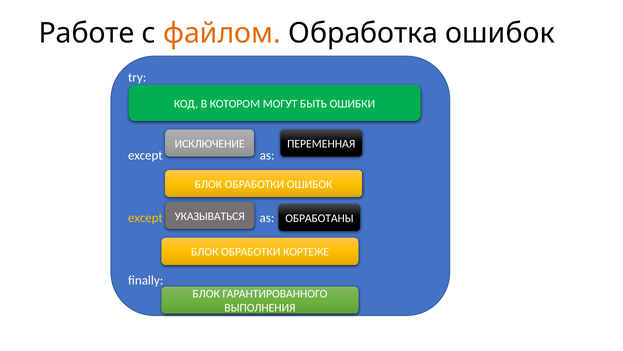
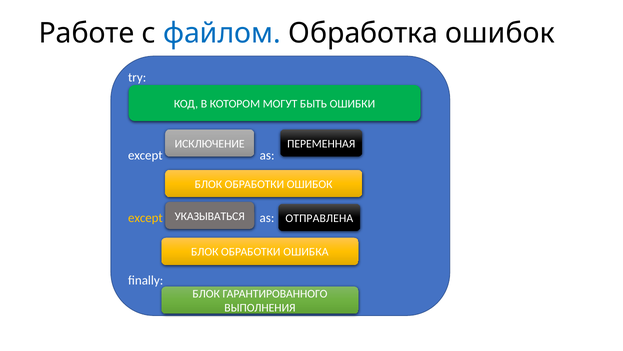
файлом colour: orange -> blue (222, 33)
ОБРАБОТАНЫ: ОБРАБОТАНЫ -> ОТПРАВЛЕНА (319, 218)
КОРТЕЖЕ: КОРТЕЖЕ -> ОШИБКА (306, 252)
